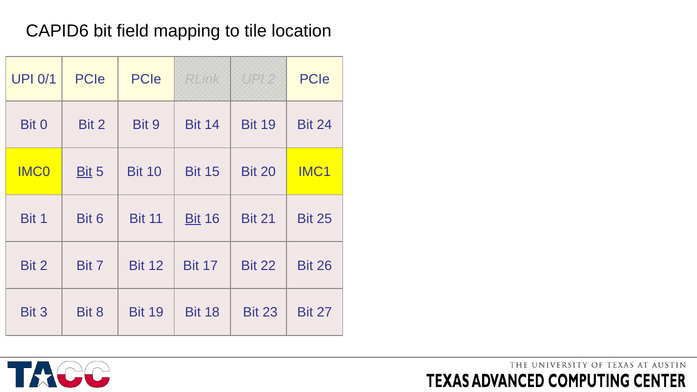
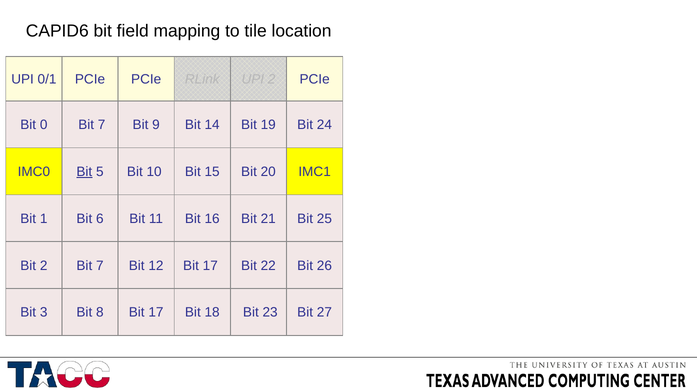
0 Bit 2: 2 -> 7 (102, 125)
Bit underline: present -> none (193, 219)
8 Bit 19: 19 -> 17 (156, 313)
